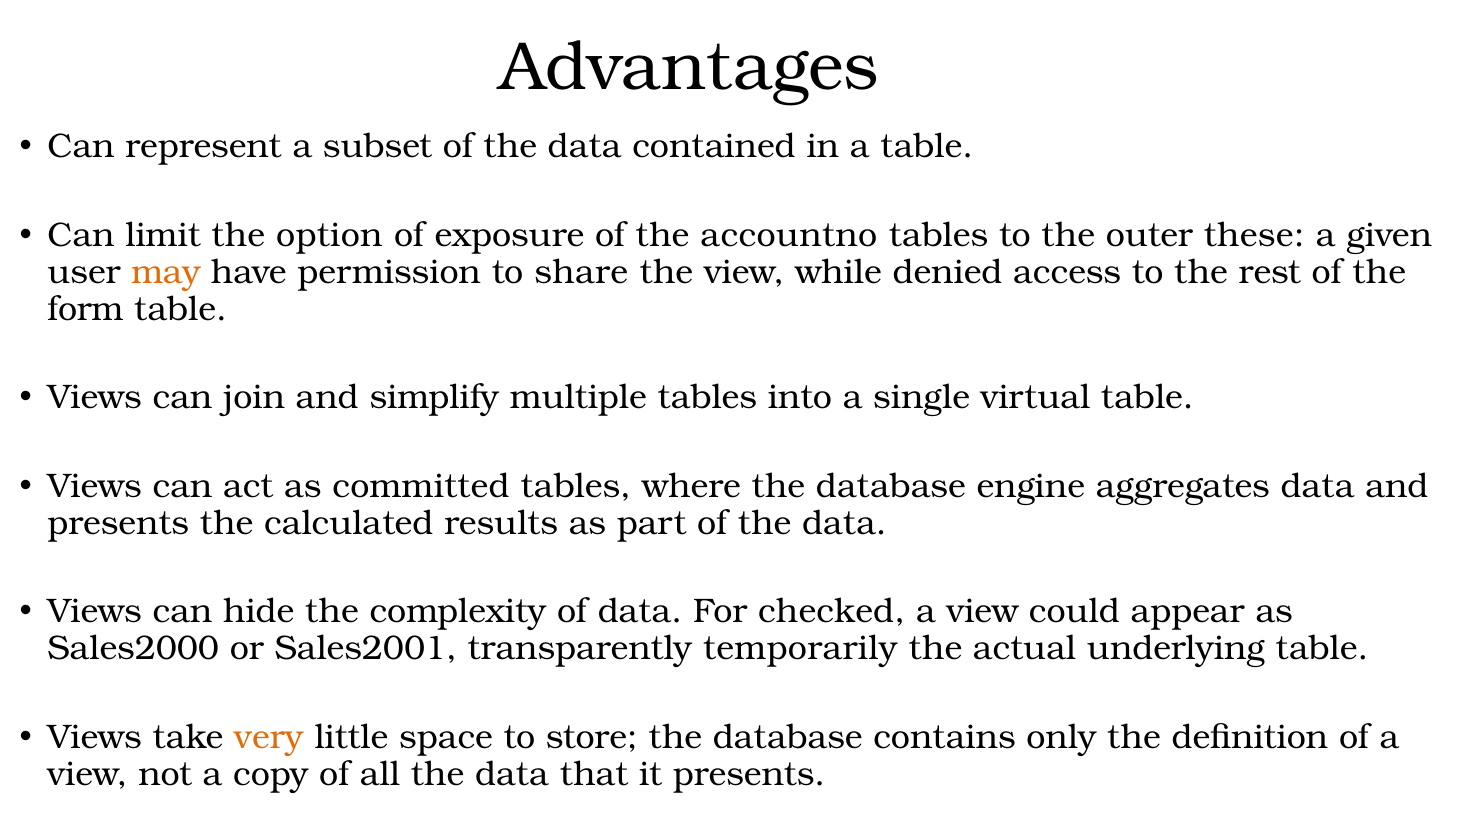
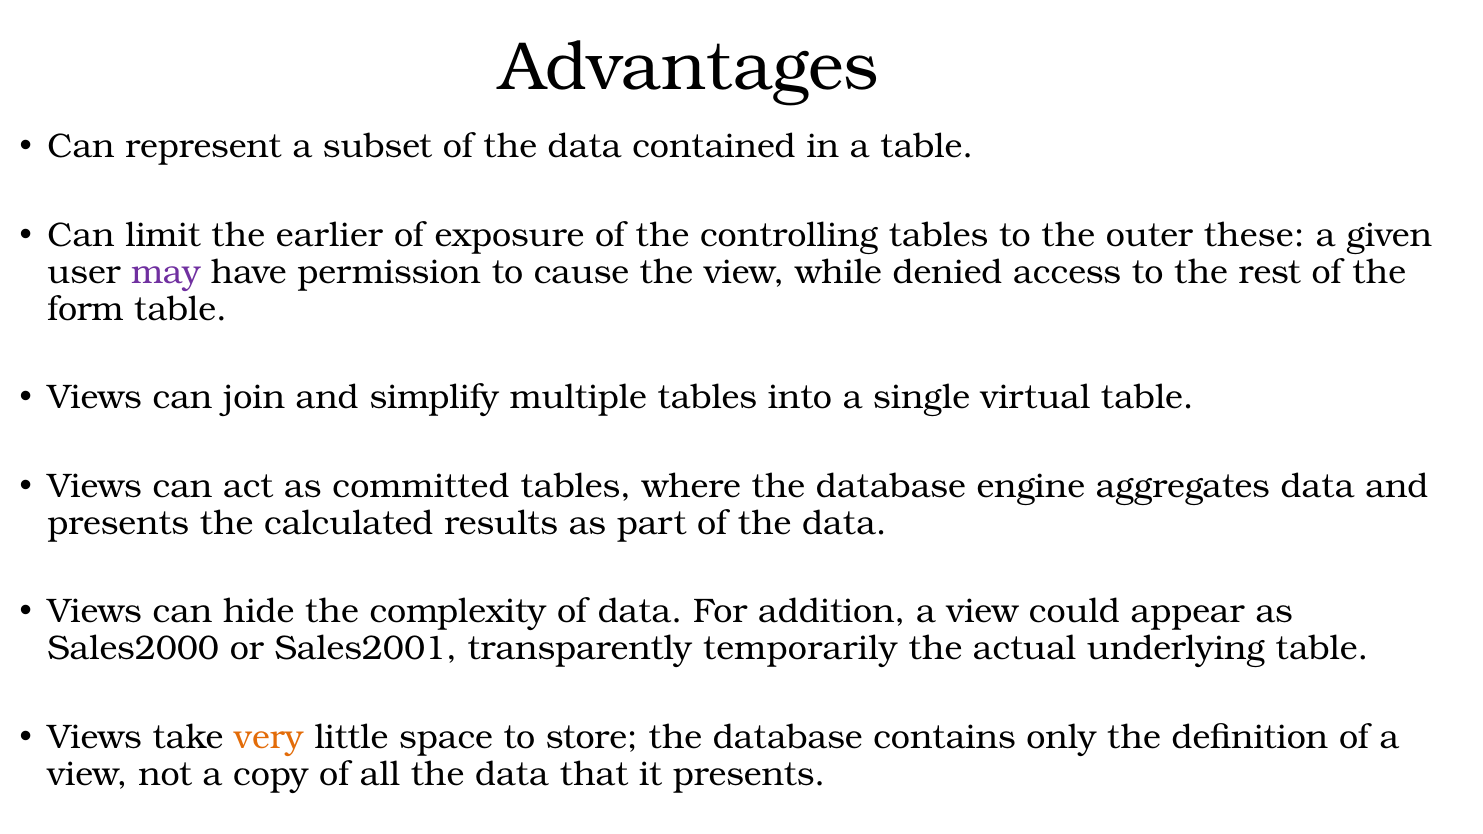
option: option -> earlier (329, 236)
accountno: accountno -> controlling (789, 236)
may colour: orange -> purple (166, 272)
share: share -> cause (582, 272)
checked: checked -> addition (832, 612)
